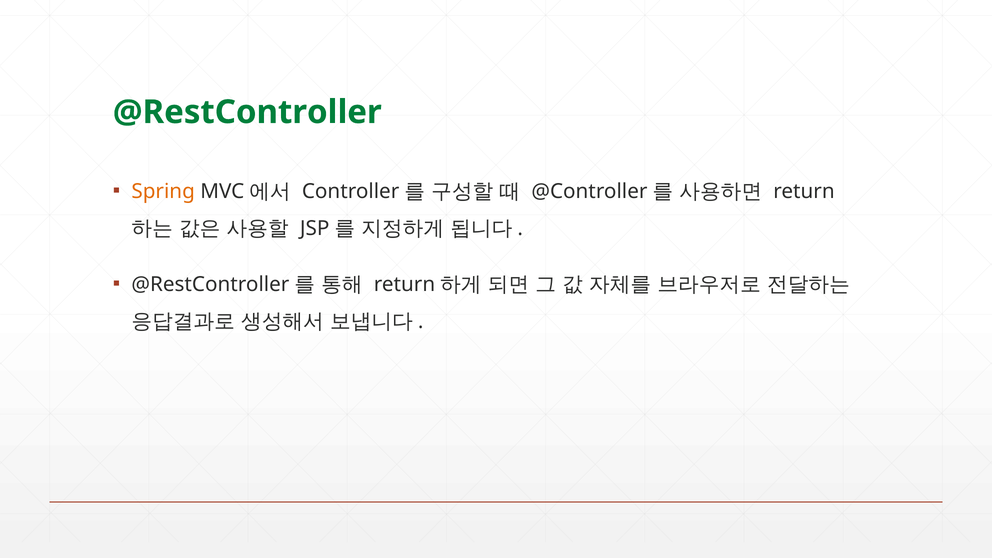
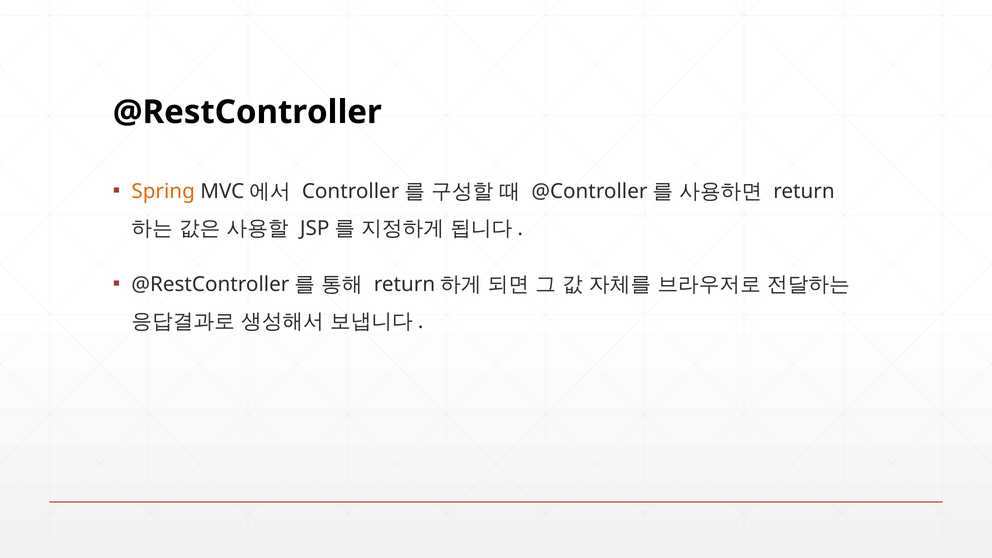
@RestController colour: green -> black (247, 112)
